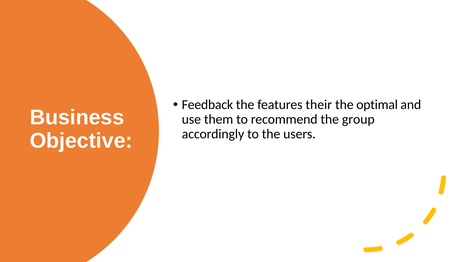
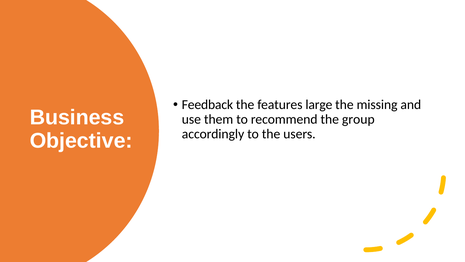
their: their -> large (319, 105)
optimal: optimal -> missing (377, 105)
